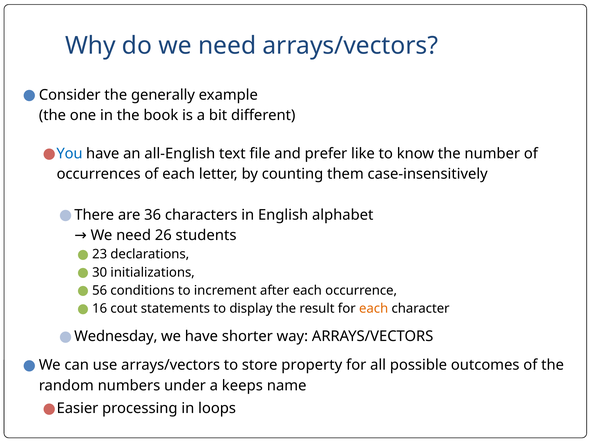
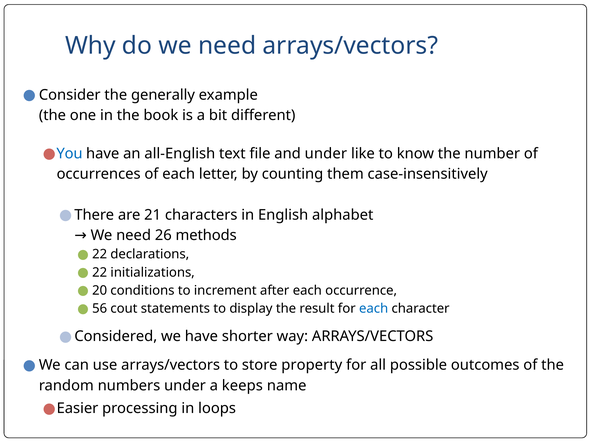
and prefer: prefer -> under (326, 153)
36: 36 -> 21 (153, 214)
students: students -> methods (206, 235)
23: 23 -> 22 (100, 254)
30: 30 -> 22 (100, 272)
56: 56 -> 20 (100, 290)
16: 16 -> 56 (100, 308)
each colour: orange -> blue (374, 308)
Wednesday: Wednesday -> Considered (116, 336)
